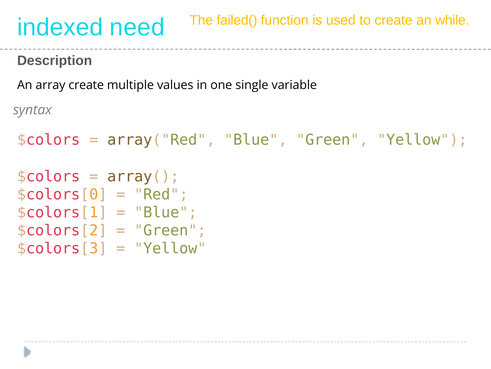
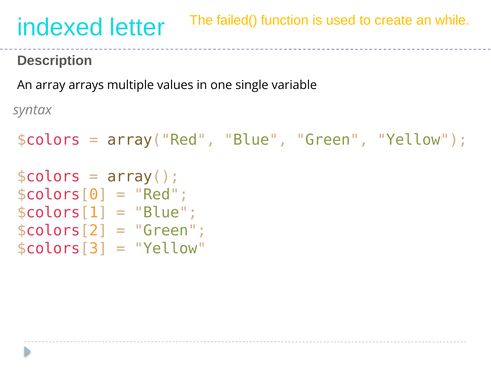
need: need -> letter (137, 27)
array create: create -> arrays (86, 85)
